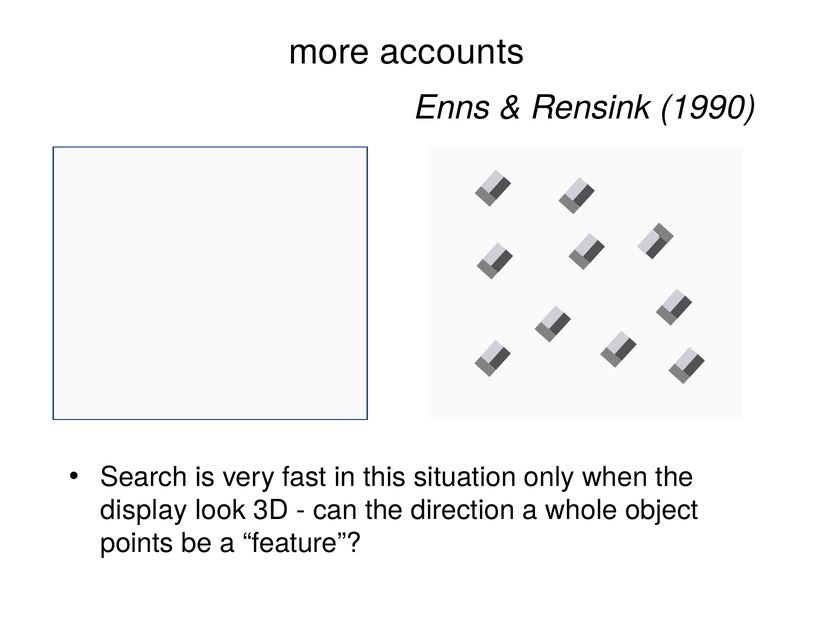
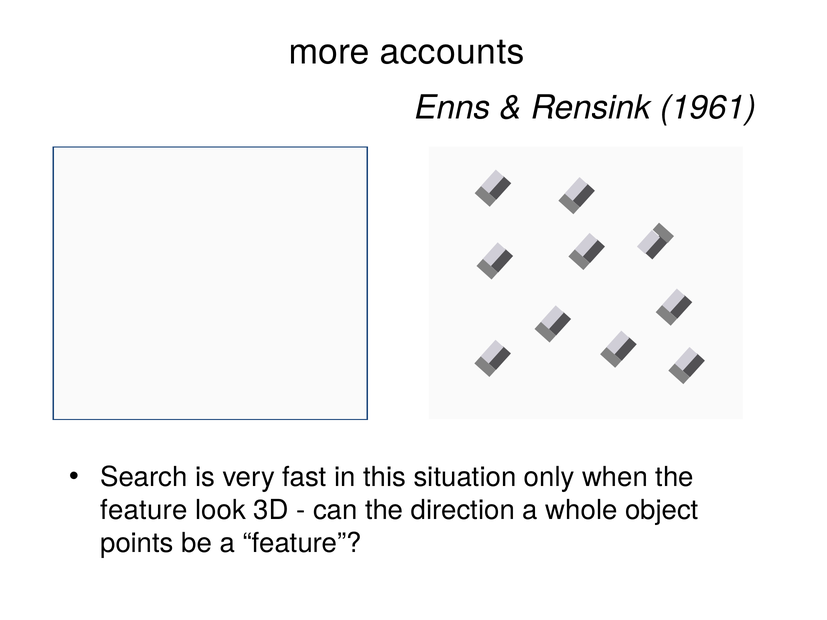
1990: 1990 -> 1961 (708, 108)
display: display -> feature (144, 510)
